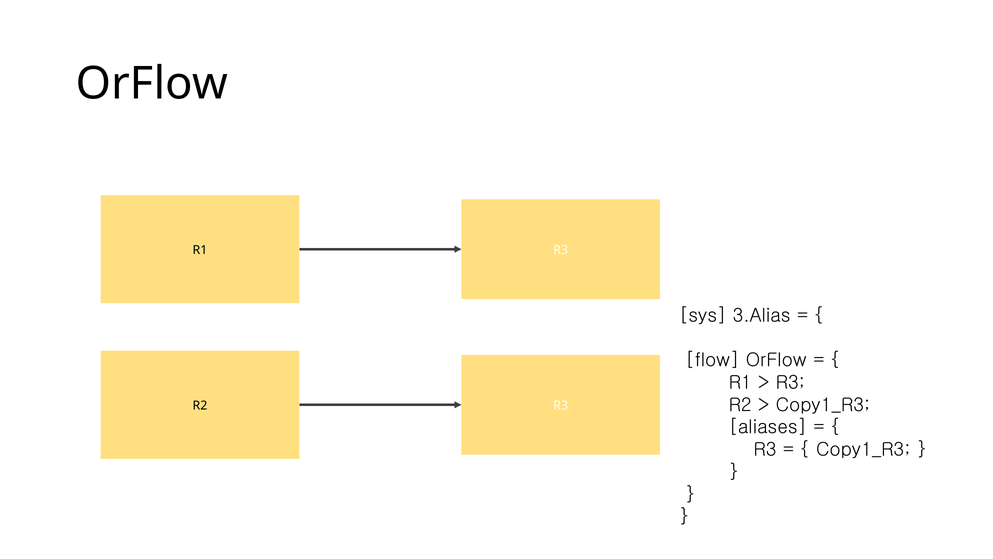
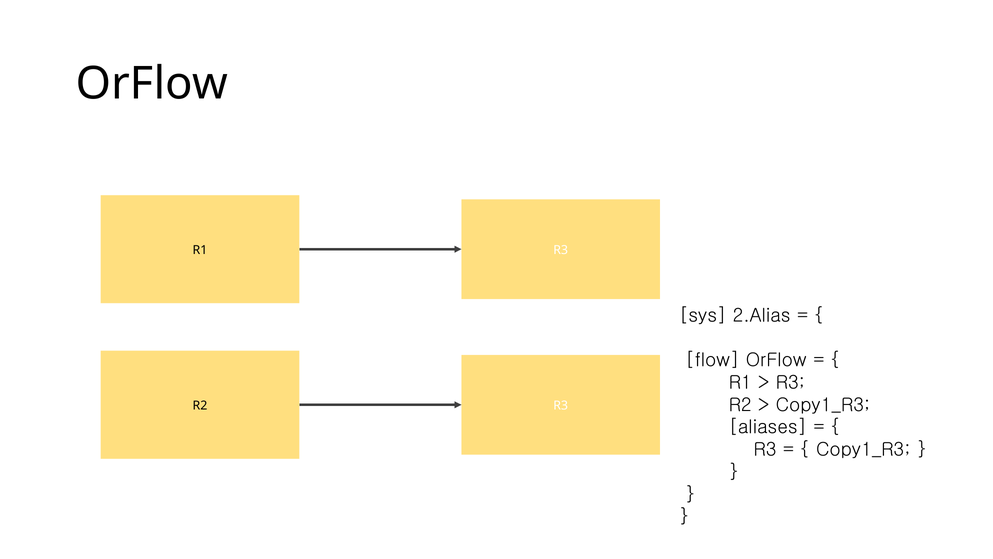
3.Alias: 3.Alias -> 2.Alias (762, 315)
